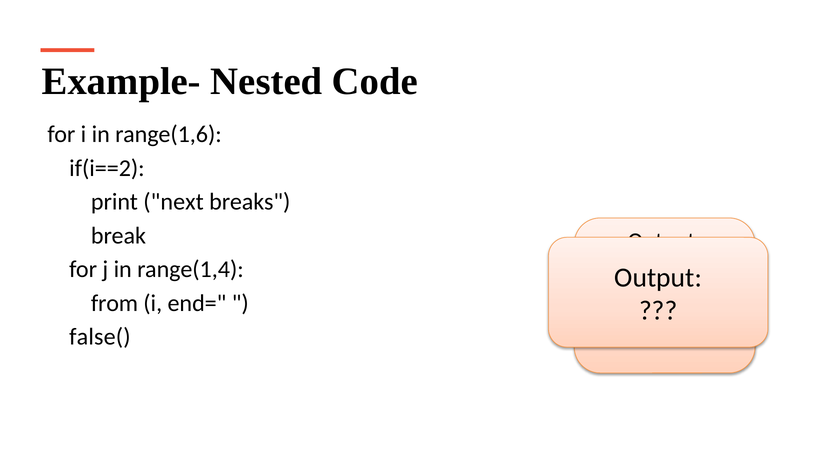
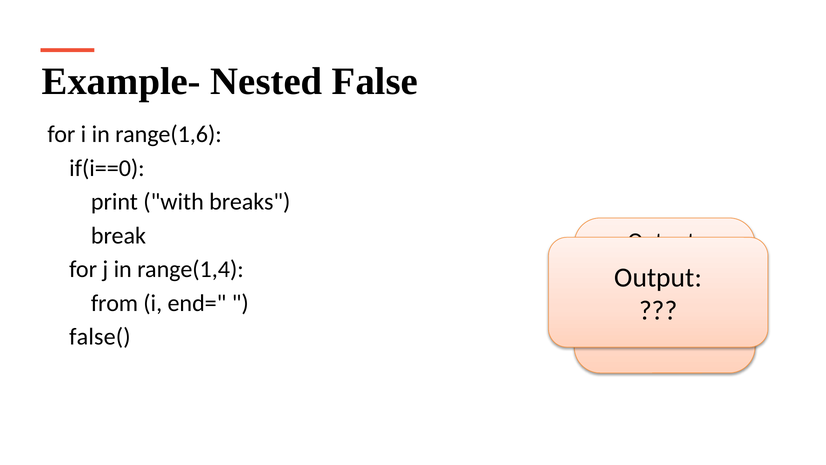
Code: Code -> False (375, 81)
if(i==2: if(i==2 -> if(i==0 (107, 168)
next: next -> with (174, 202)
